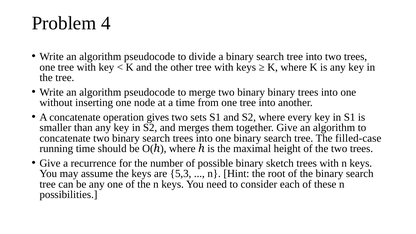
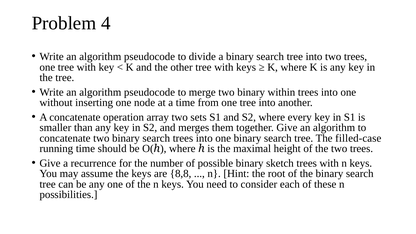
binary binary: binary -> within (281, 92)
gives: gives -> array (158, 117)
5,3: 5,3 -> 8,8 (181, 174)
